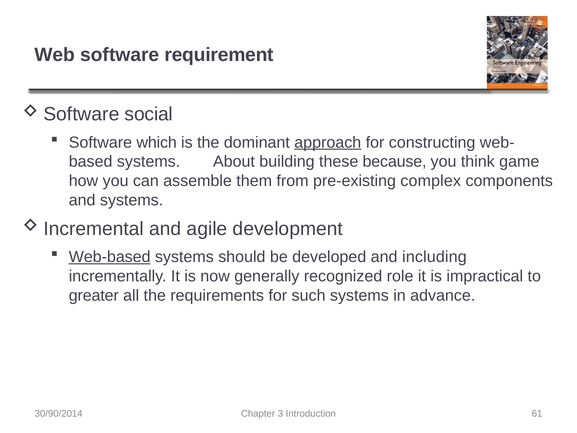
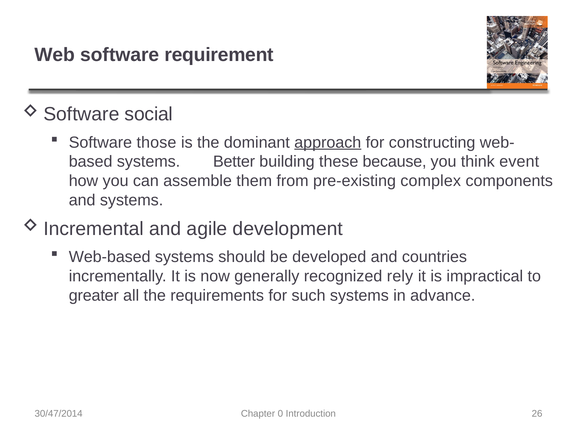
which: which -> those (156, 142)
About: About -> Better (234, 162)
game: game -> event (519, 162)
Web-based underline: present -> none (110, 257)
including: including -> countries (434, 257)
role: role -> rely (400, 276)
30/90/2014: 30/90/2014 -> 30/47/2014 (59, 413)
3: 3 -> 0 (280, 413)
61: 61 -> 26 (537, 413)
